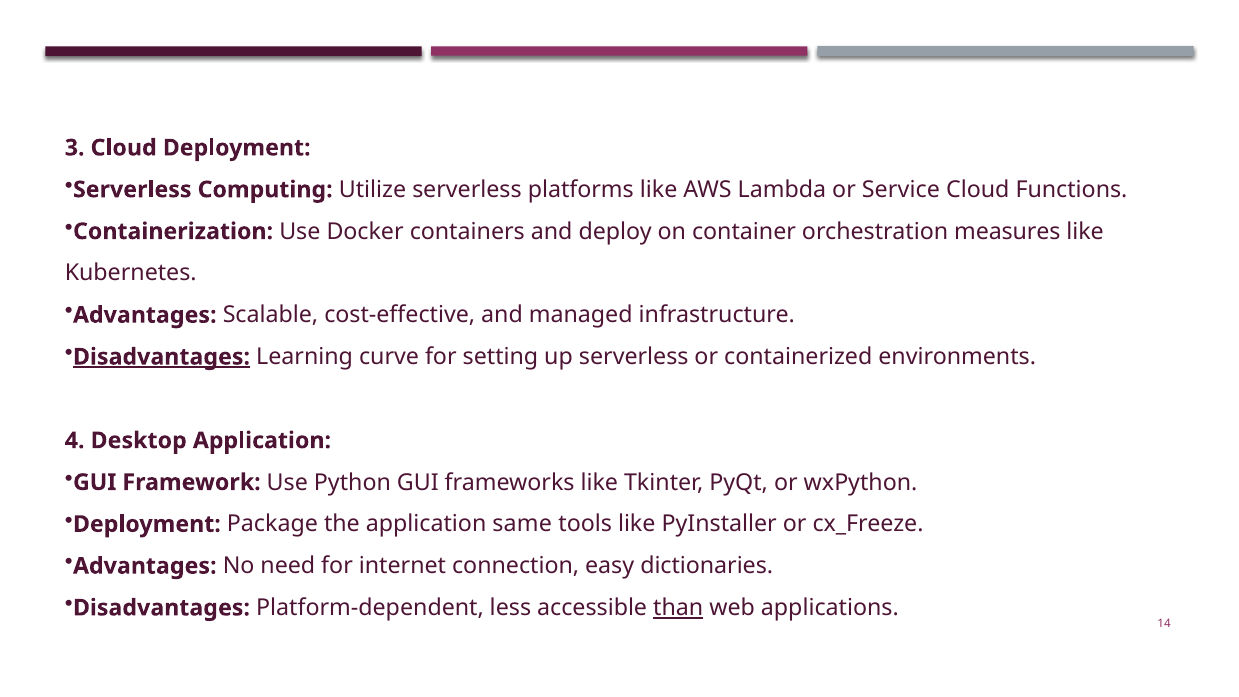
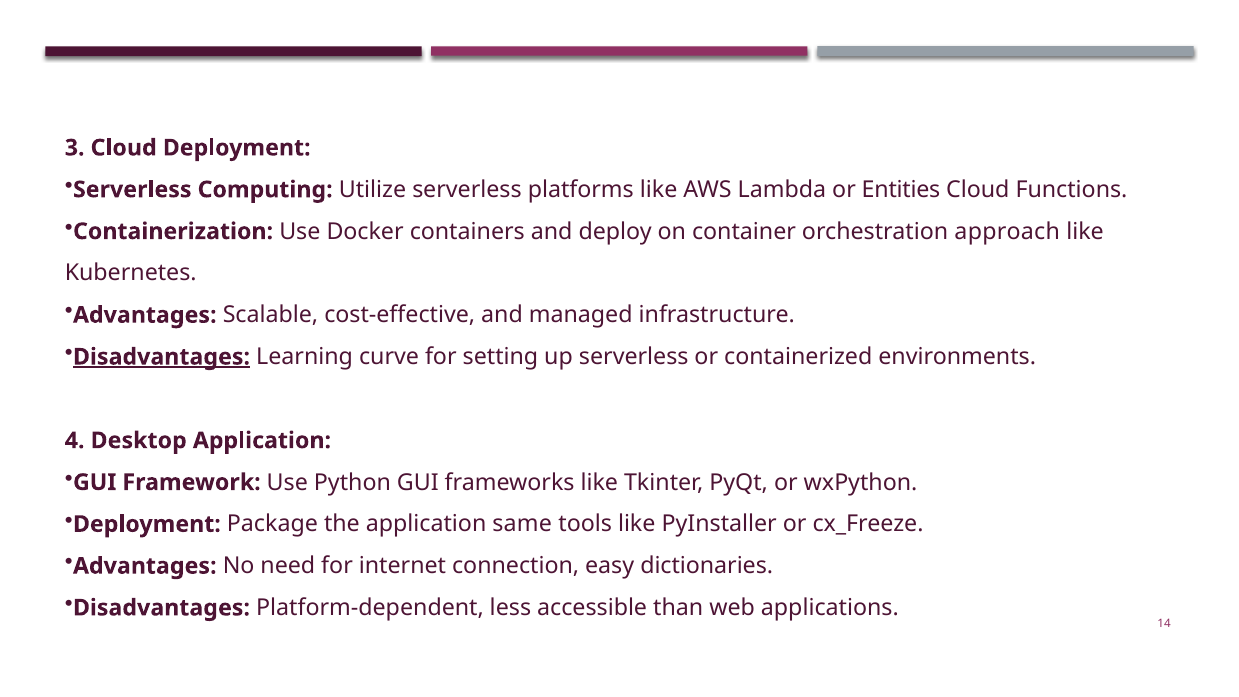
Service: Service -> Entities (901, 190)
measures: measures -> approach (1007, 231)
than underline: present -> none (678, 608)
